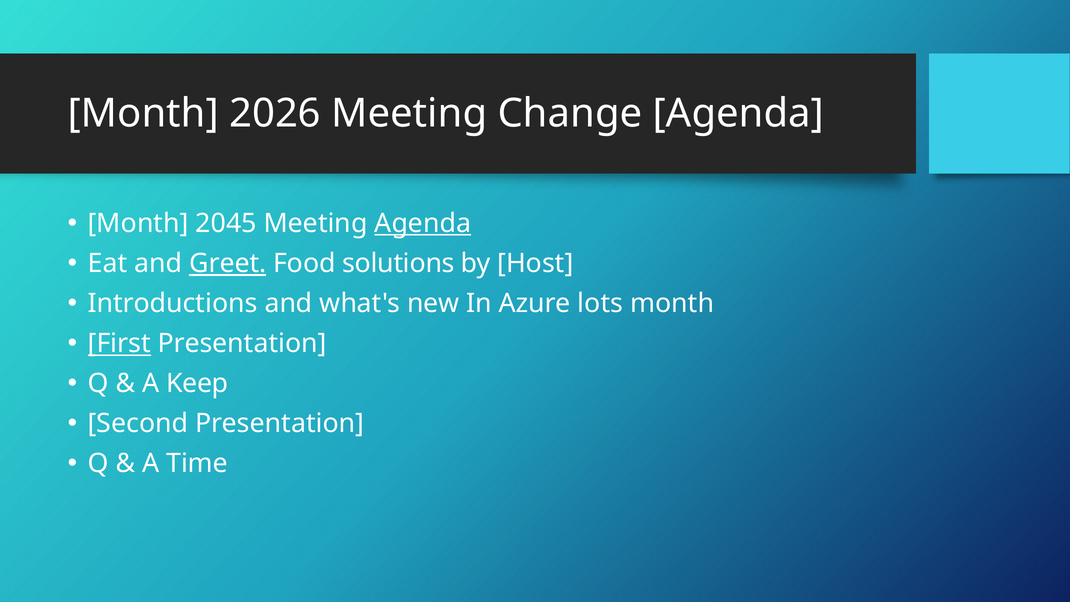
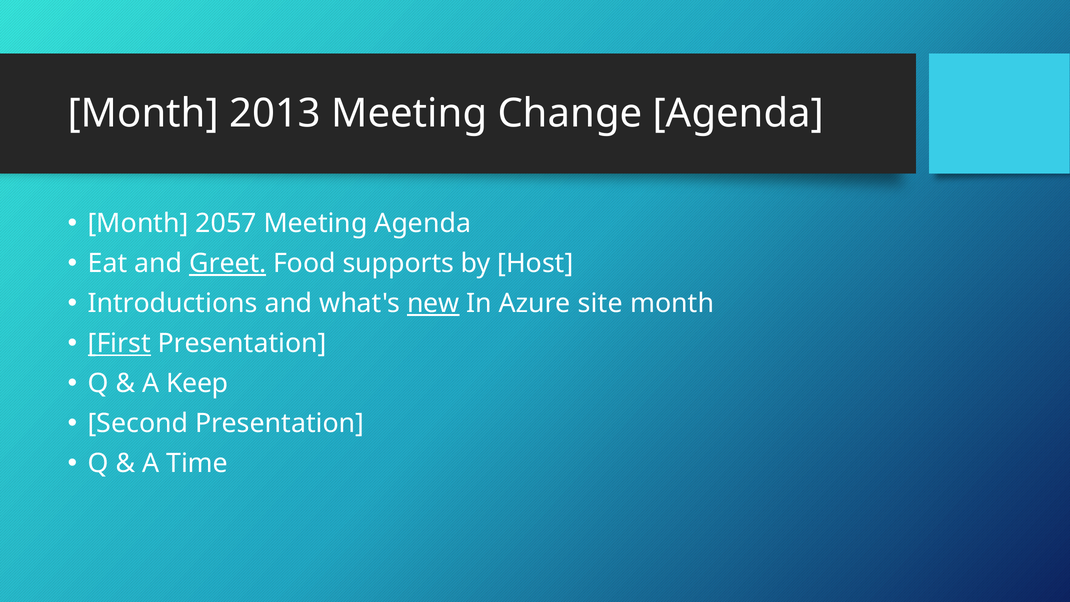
2026: 2026 -> 2013 (275, 113)
2045: 2045 -> 2057 (226, 223)
Agenda underline: present -> none (423, 223)
solutions: solutions -> supports (398, 263)
new underline: none -> present (433, 303)
lots: lots -> site (600, 303)
